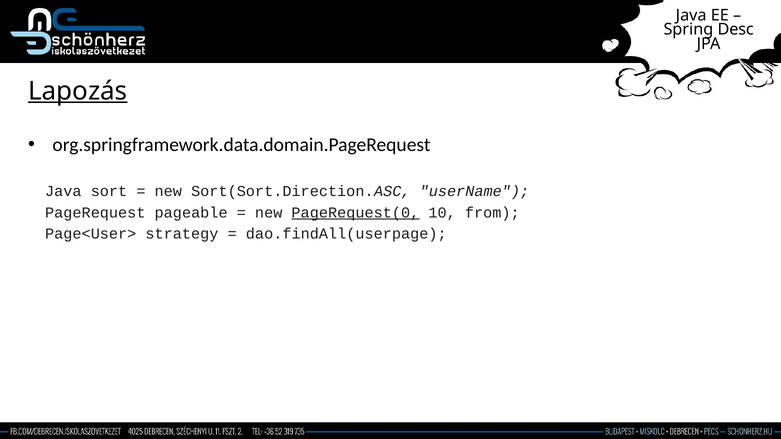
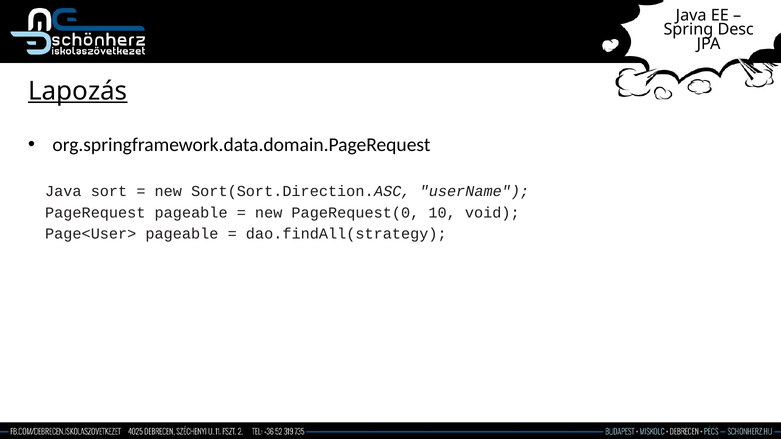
PageRequest(0 underline: present -> none (355, 213)
from: from -> void (492, 213)
Page<User> strategy: strategy -> pageable (182, 234)
dao.findAll(userpage: dao.findAll(userpage -> dao.findAll(strategy (346, 234)
